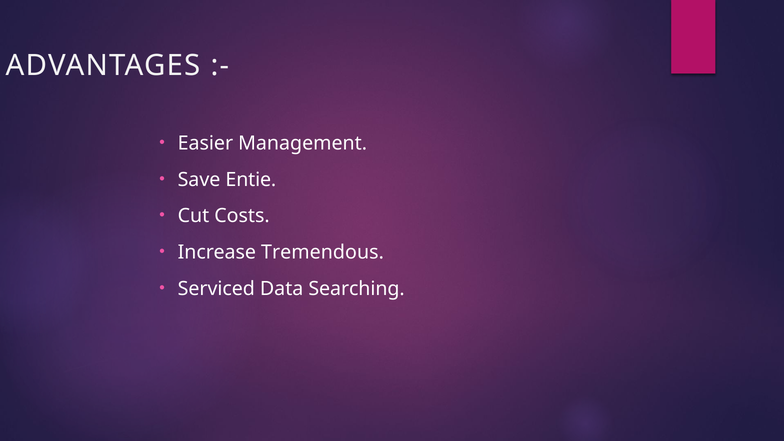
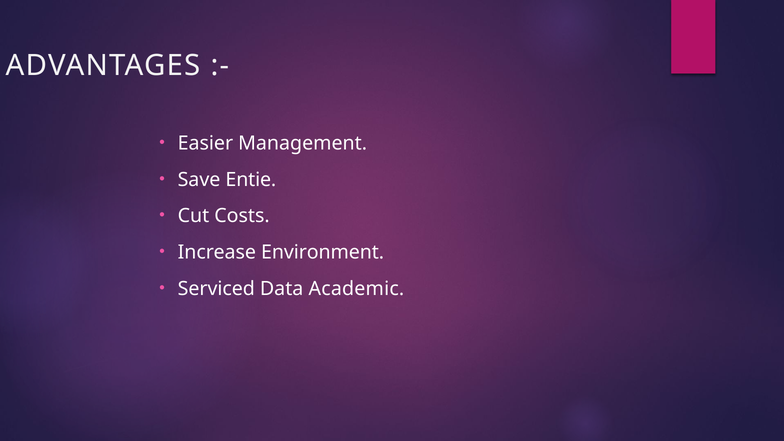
Tremendous: Tremendous -> Environment (323, 252)
Searching: Searching -> Academic (356, 289)
